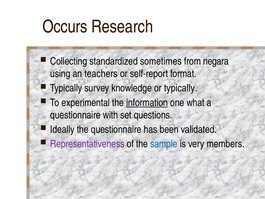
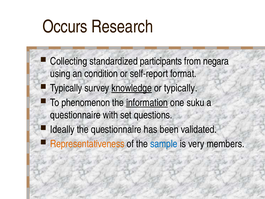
sometimes: sometimes -> participants (161, 61)
teachers: teachers -> condition (101, 74)
knowledge underline: none -> present (132, 88)
experimental: experimental -> phenomenon (86, 102)
what: what -> suku (196, 102)
Representativeness colour: purple -> orange (87, 144)
